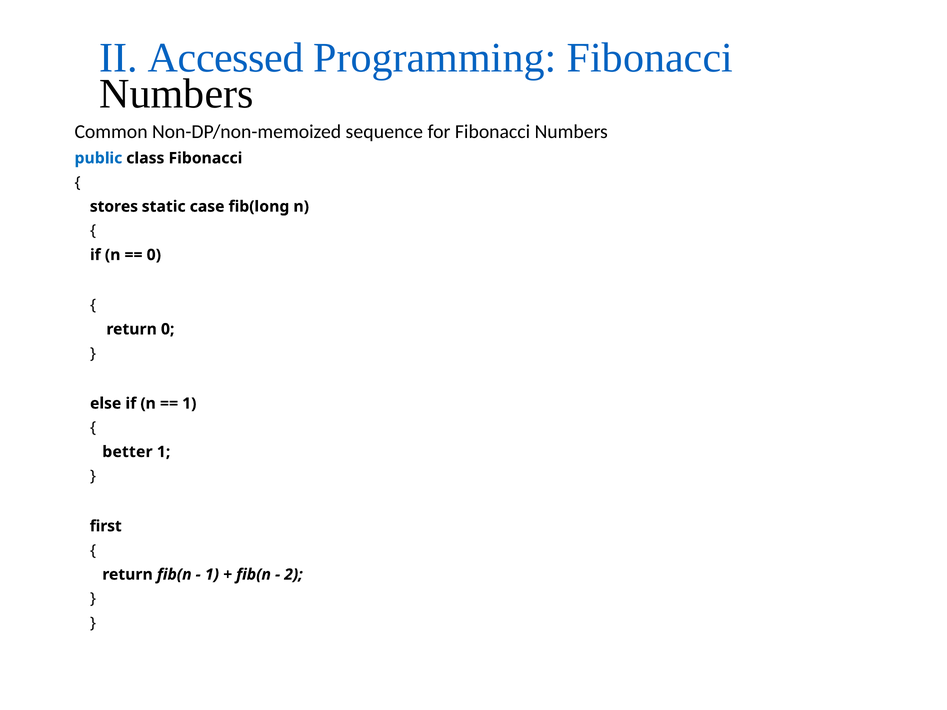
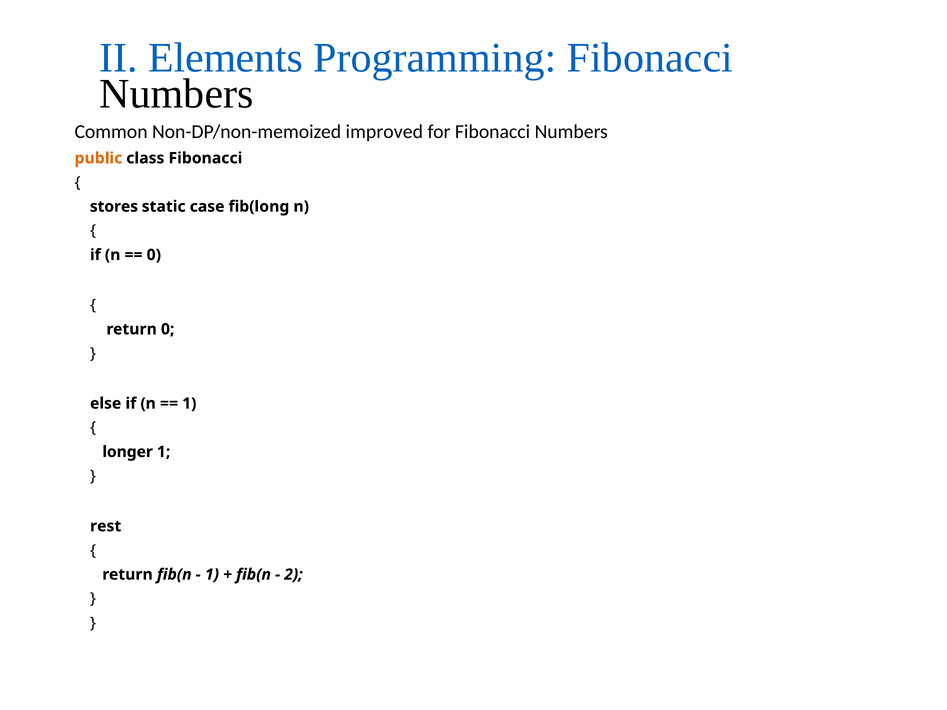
Accessed: Accessed -> Elements (226, 58)
sequence: sequence -> improved (384, 132)
public colour: blue -> orange (98, 158)
better: better -> longer (128, 452)
first: first -> rest (106, 526)
